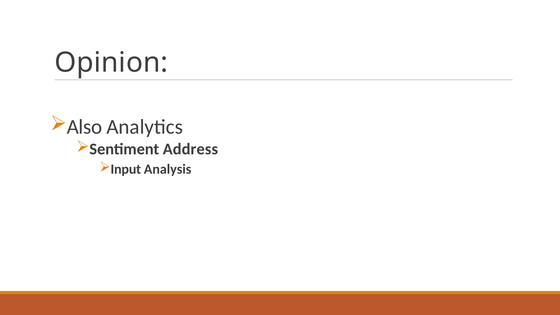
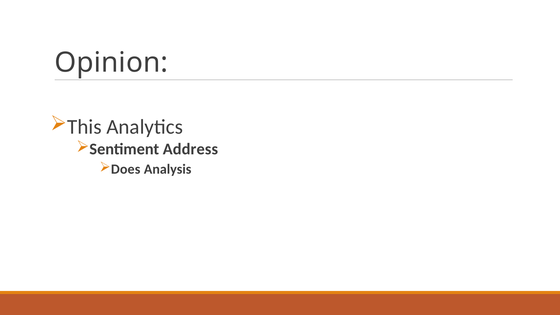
Also: Also -> This (84, 127)
Input: Input -> Does (126, 169)
